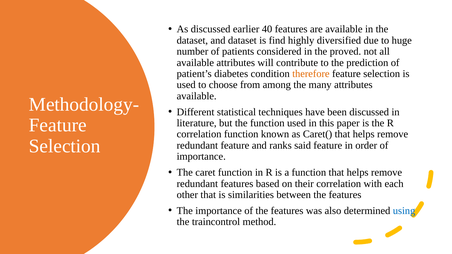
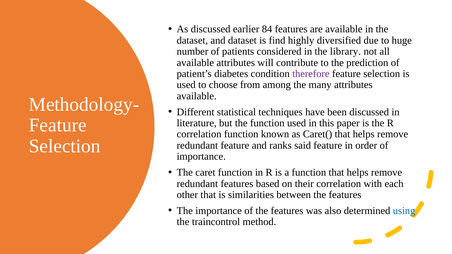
40: 40 -> 84 (267, 29)
proved: proved -> library (345, 51)
therefore colour: orange -> purple (311, 74)
